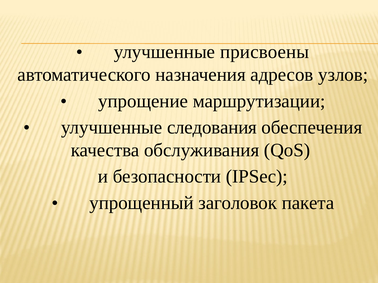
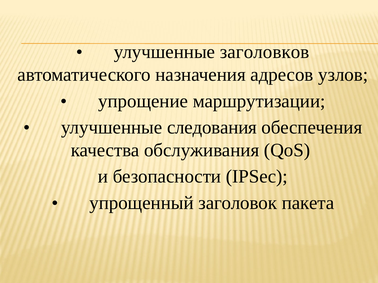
присвоены: присвоены -> заголовков (265, 52)
